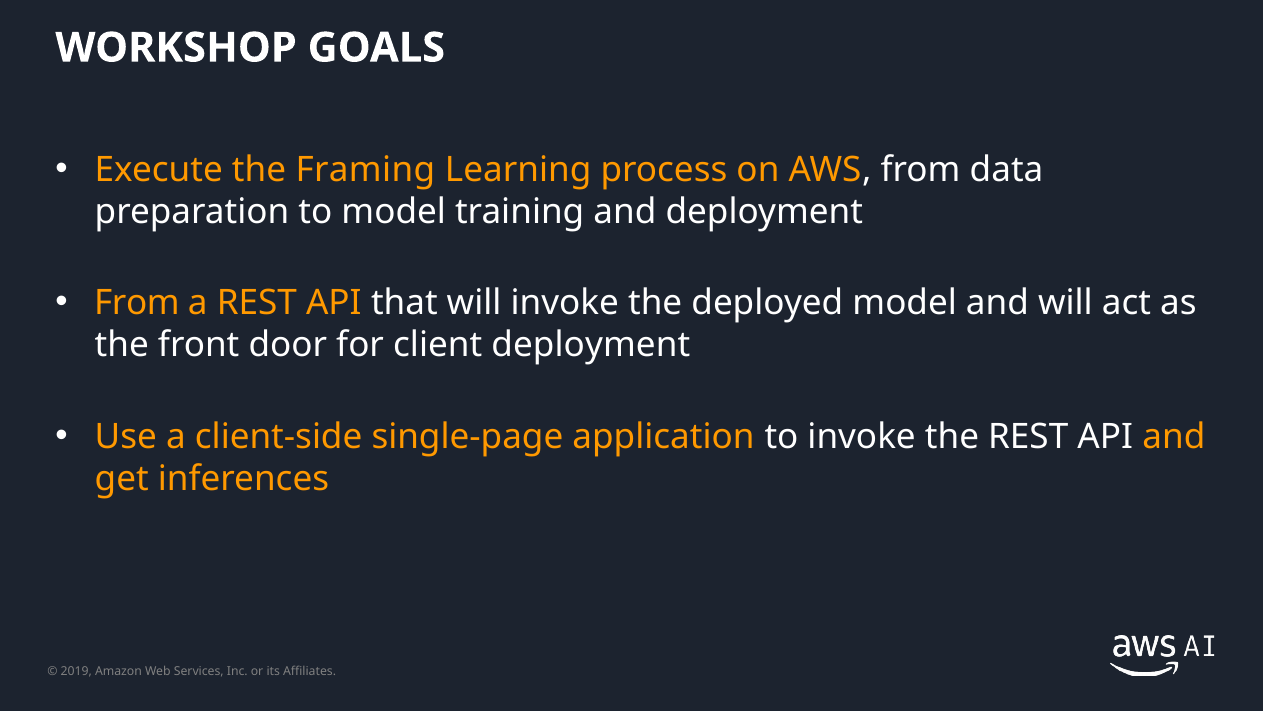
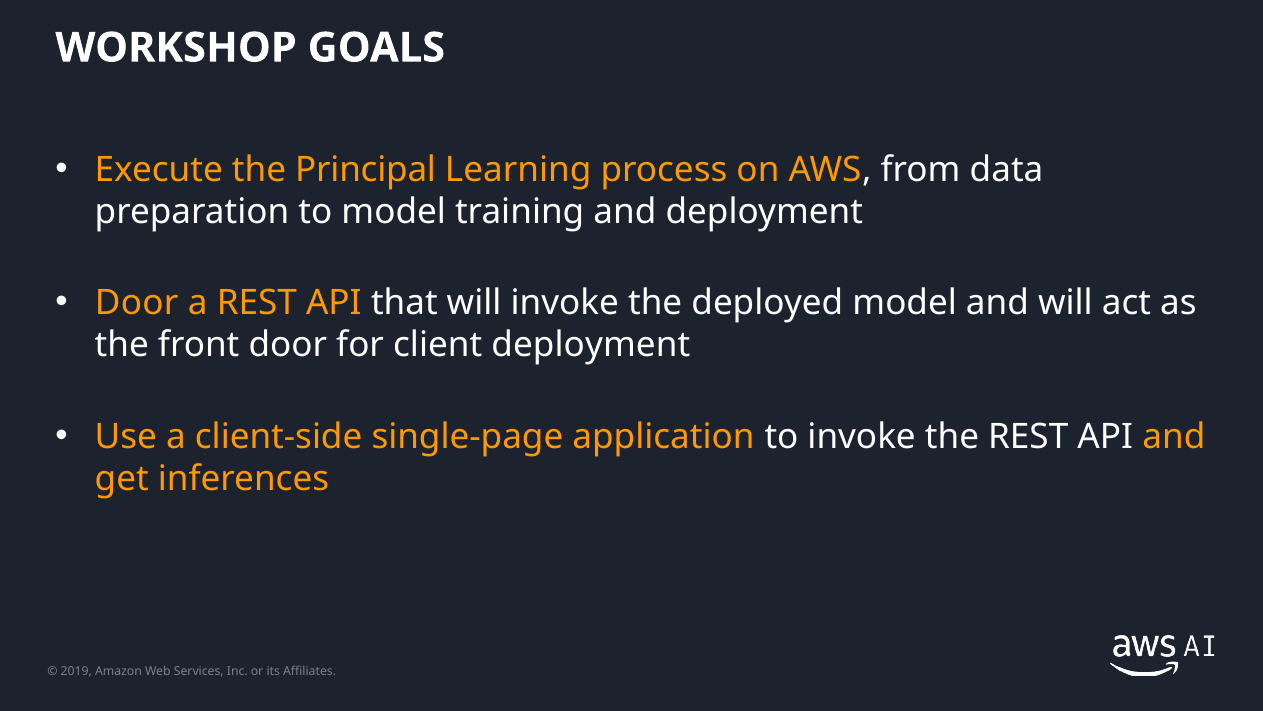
Framing: Framing -> Principal (366, 170)
From: From -> Door (137, 303)
